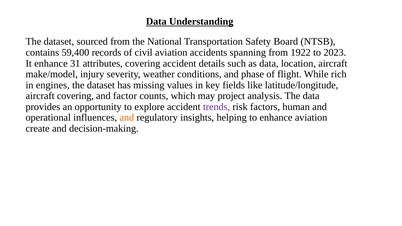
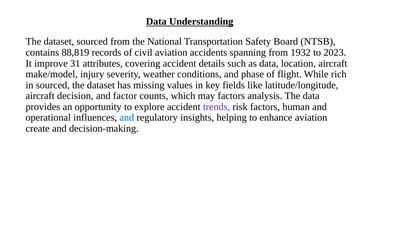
59,400: 59,400 -> 88,819 (75, 53)
1922: 1922 -> 1932 (301, 53)
It enhance: enhance -> improve (51, 63)
in engines: engines -> sourced (53, 85)
aircraft covering: covering -> decision (75, 96)
may project: project -> factors (231, 96)
and colour: orange -> blue (127, 118)
